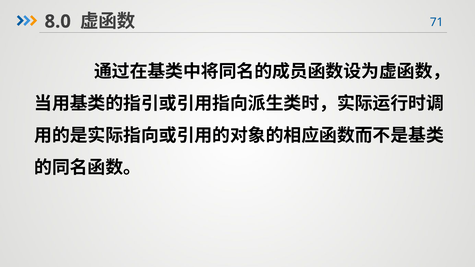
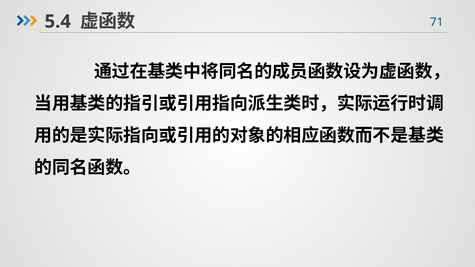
8.0: 8.0 -> 5.4 (58, 22)
